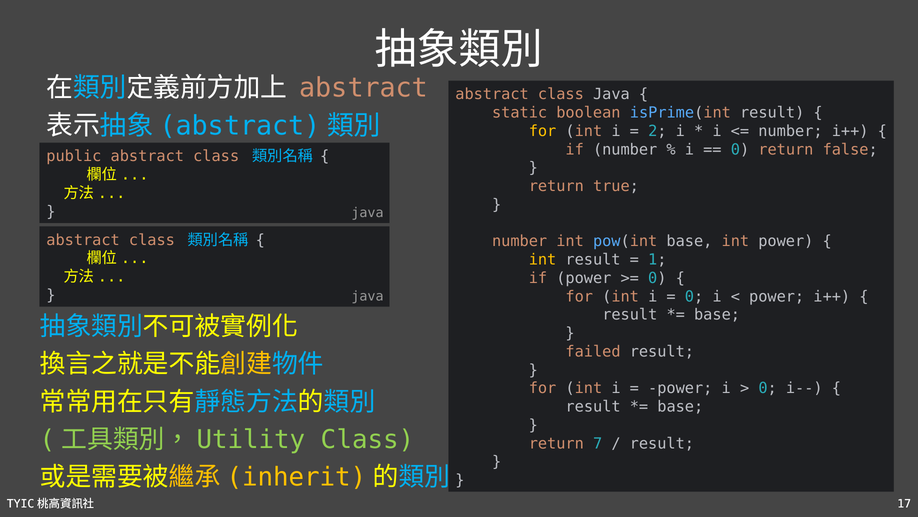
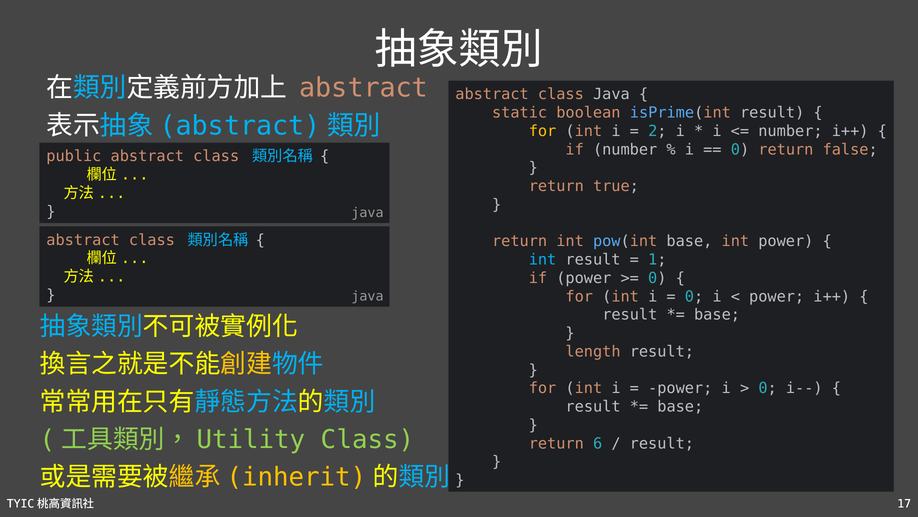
number: number -> return (520, 241)
int colour: yellow -> light blue (543, 259)
failed: failed -> length (593, 351)
7: 7 -> 6 (598, 443)
